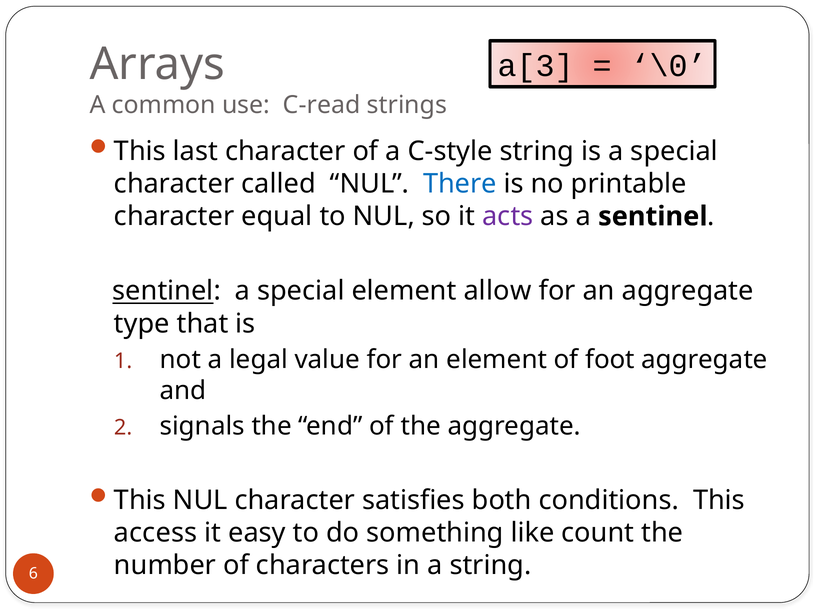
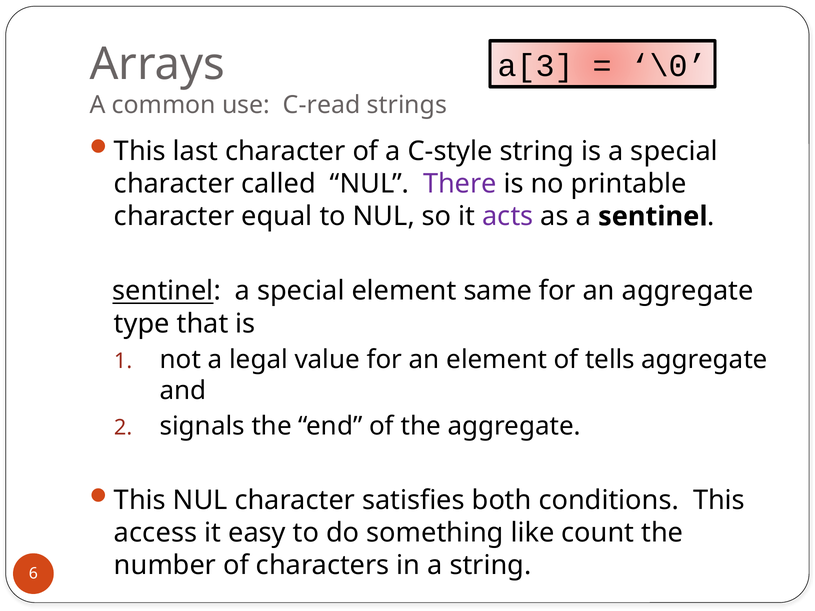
There colour: blue -> purple (460, 184)
allow: allow -> same (498, 291)
foot: foot -> tells (610, 360)
